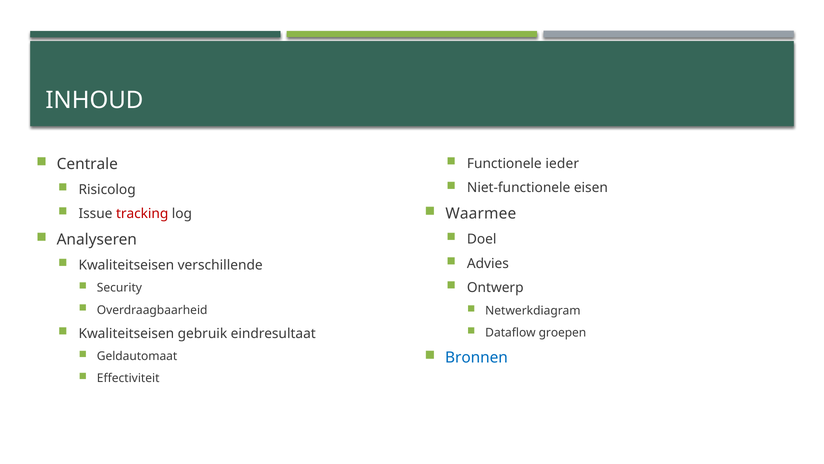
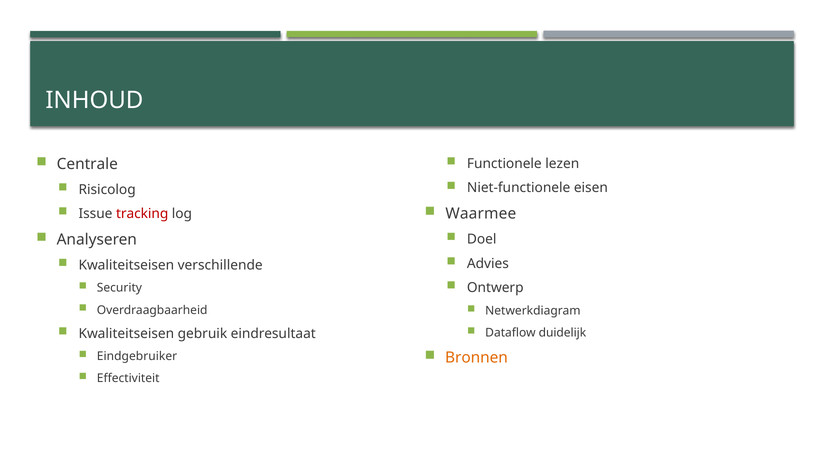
ieder: ieder -> lezen (562, 163)
groepen: groepen -> duidelijk (562, 333)
Bronnen colour: blue -> orange (477, 357)
Geldautomaat: Geldautomaat -> Eindgebruiker (137, 356)
